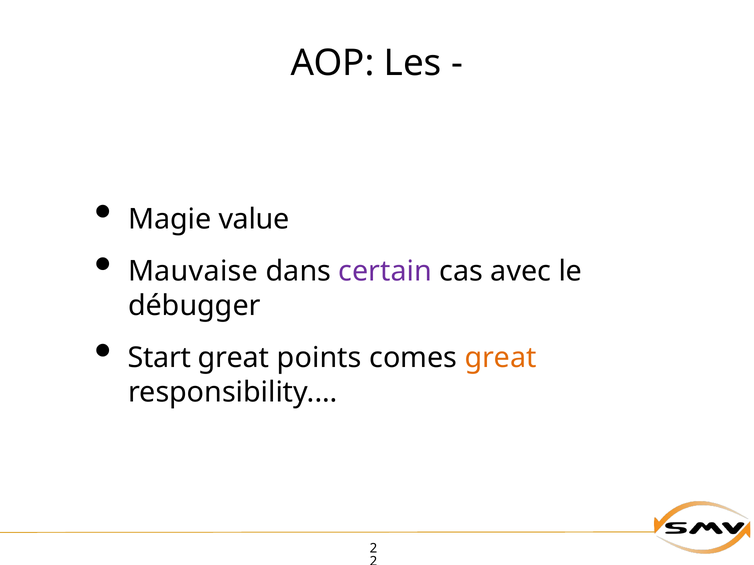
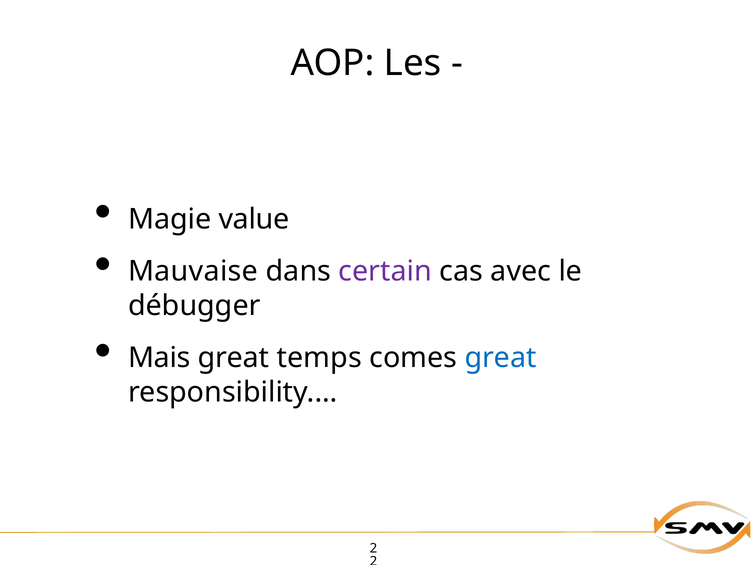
Start: Start -> Mais (159, 358)
points: points -> temps (319, 358)
great colour: orange -> blue (501, 358)
